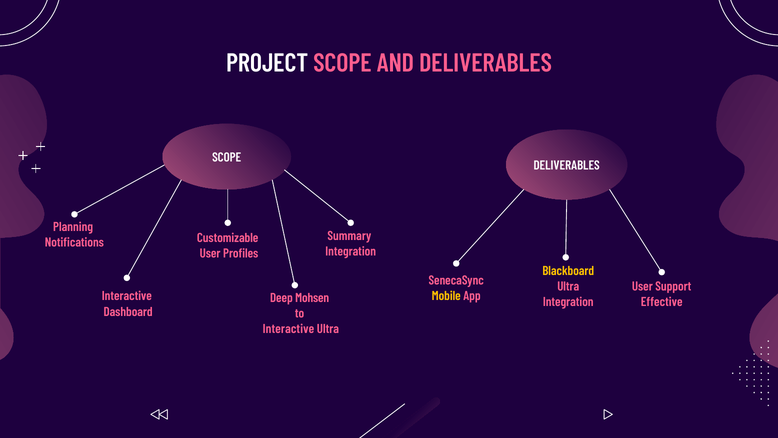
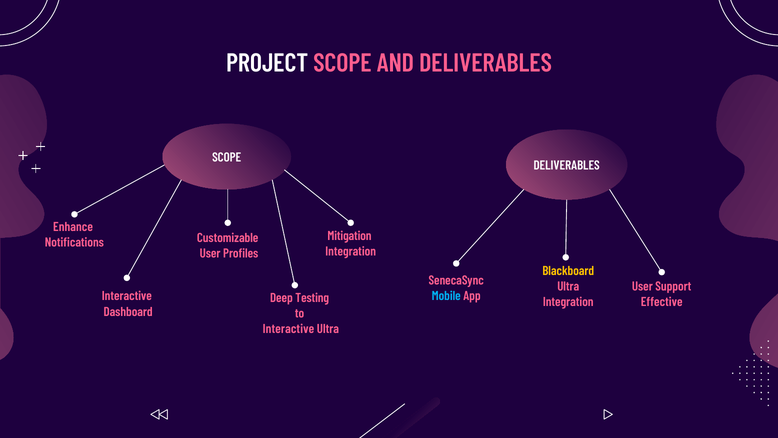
Planning: Planning -> Enhance (73, 227)
Summary: Summary -> Mitigation (349, 236)
Mobile colour: yellow -> light blue (446, 296)
Mohsen: Mohsen -> Testing (312, 298)
